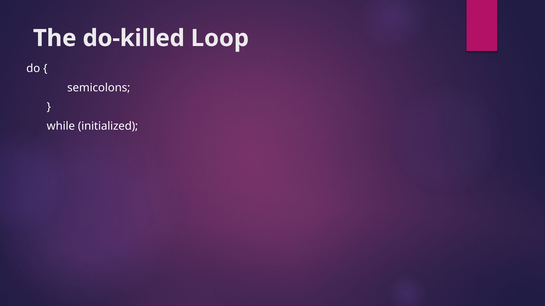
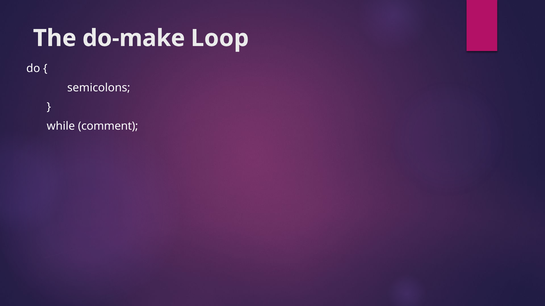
do-killed: do-killed -> do-make (134, 38)
initialized: initialized -> comment (108, 126)
